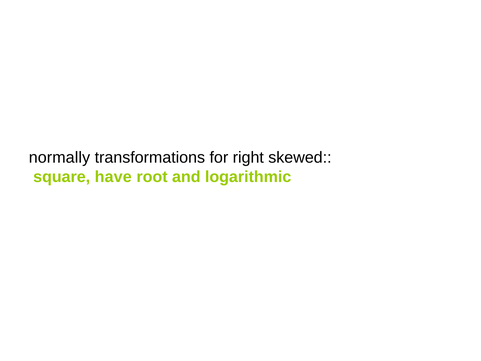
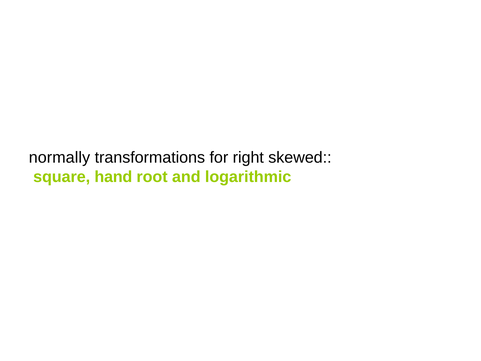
have: have -> hand (113, 177)
